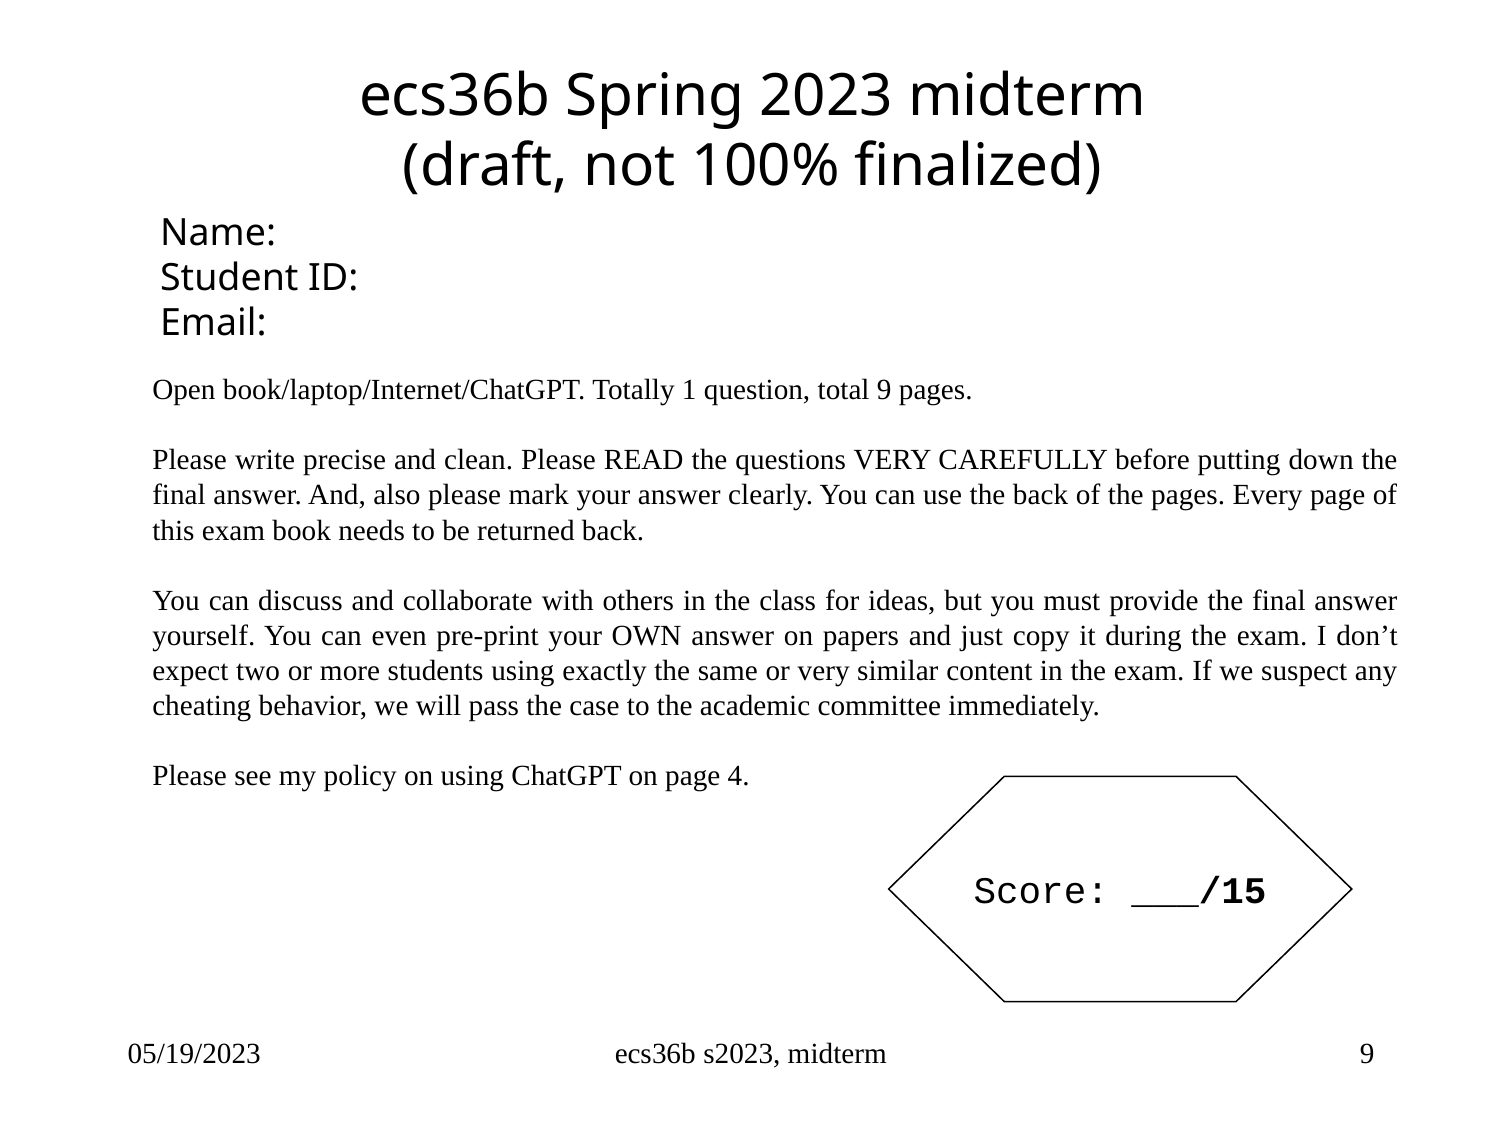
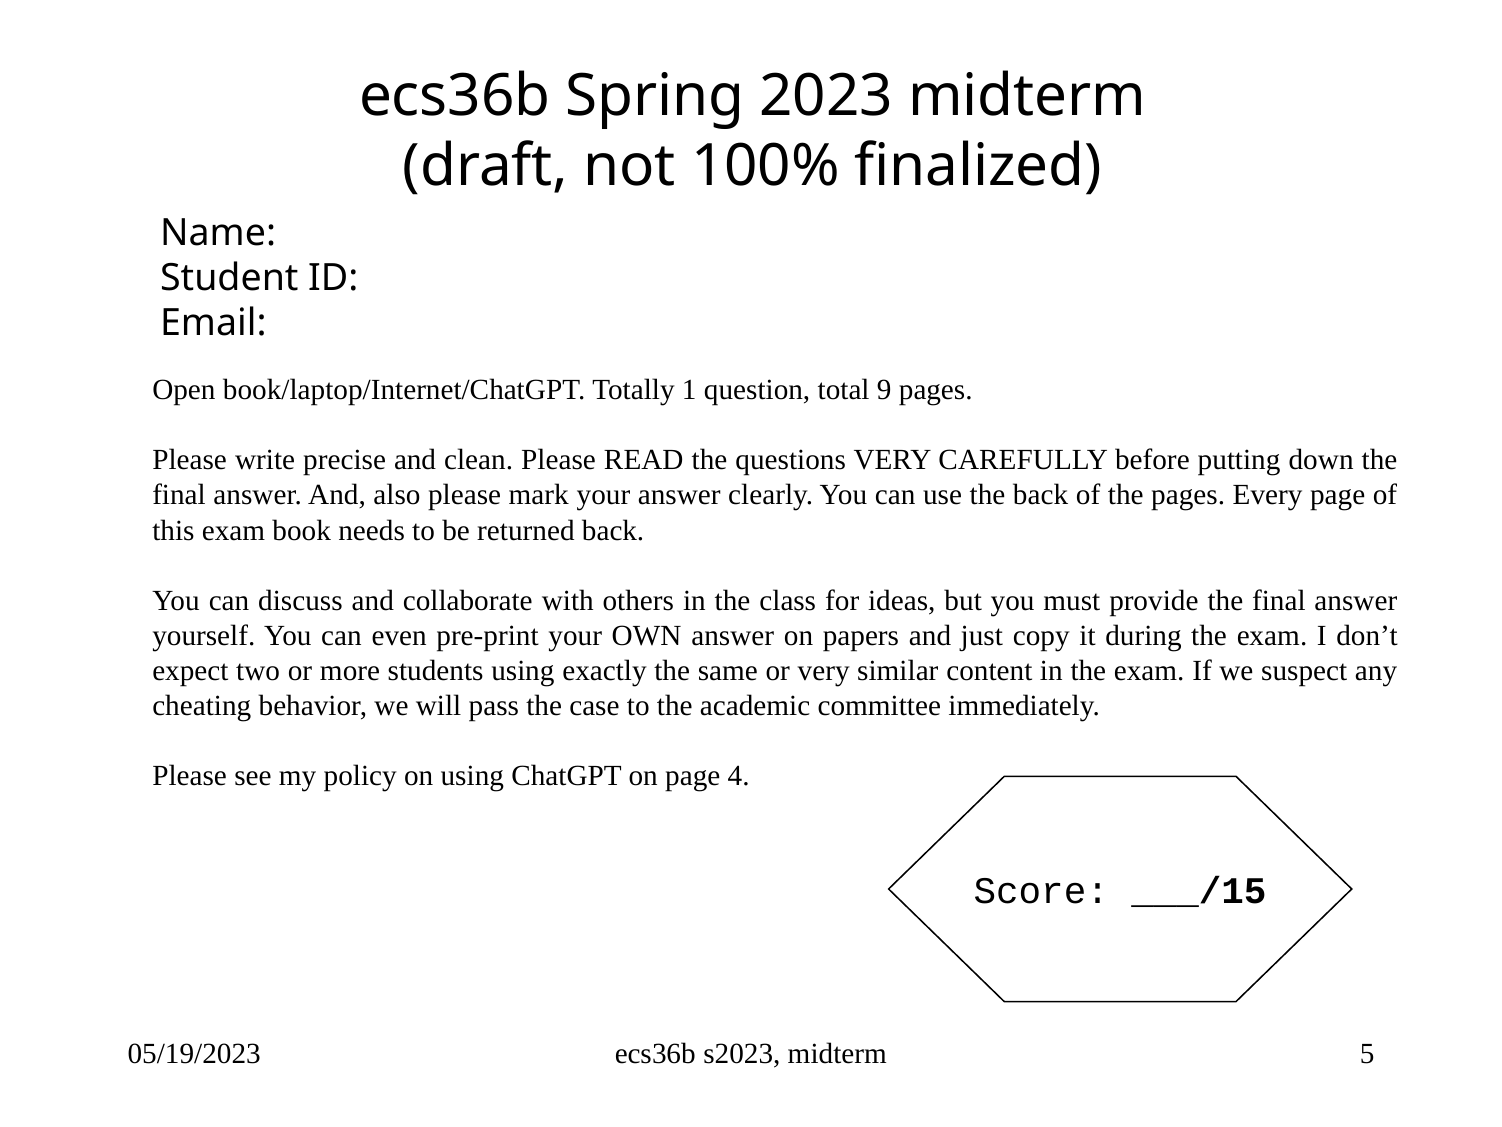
midterm 9: 9 -> 5 (1367, 1053)
